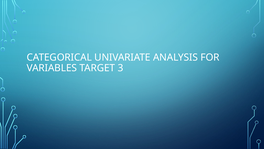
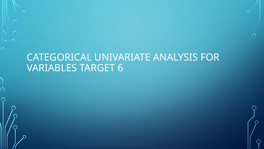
3: 3 -> 6 (120, 68)
